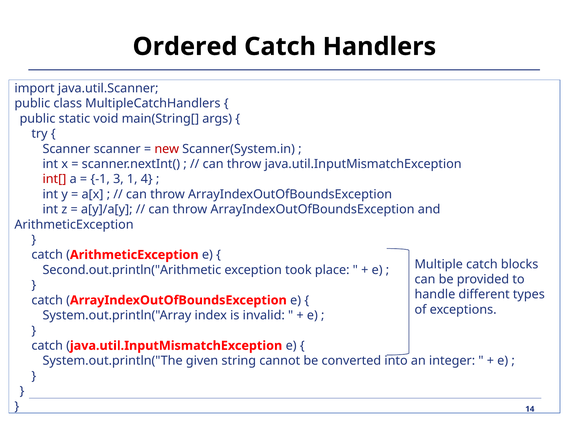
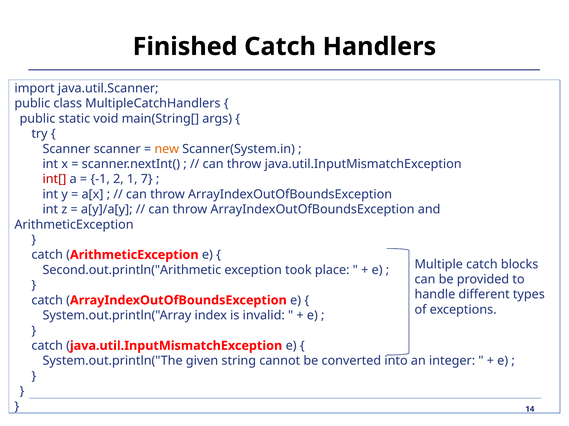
Ordered: Ordered -> Finished (185, 47)
new colour: red -> orange (167, 149)
3: 3 -> 2 (118, 179)
4: 4 -> 7 (147, 179)
